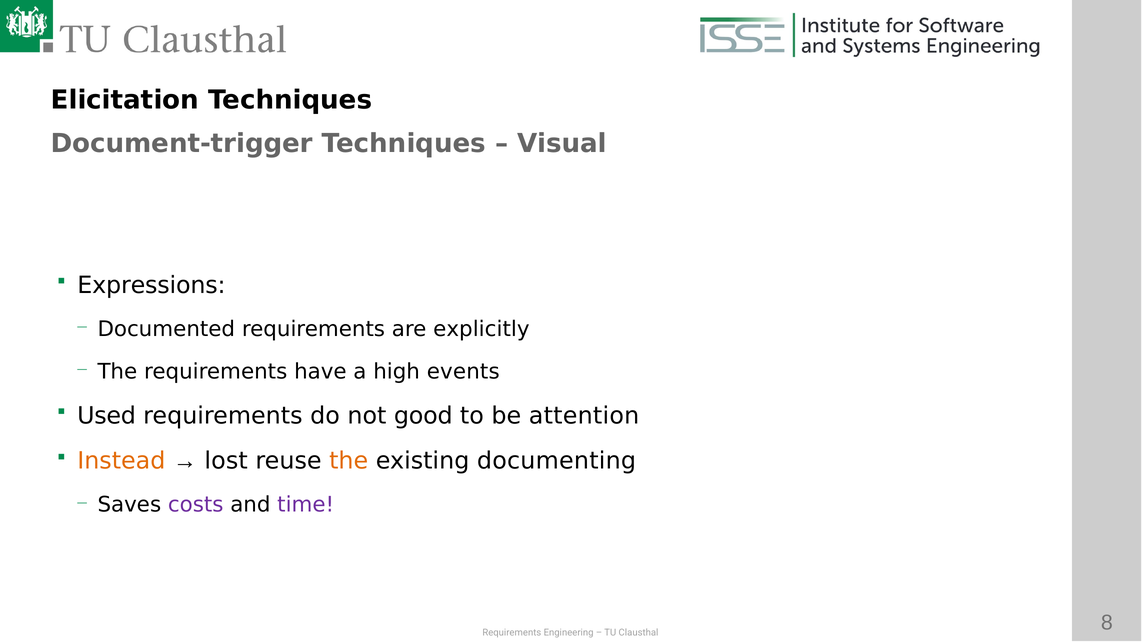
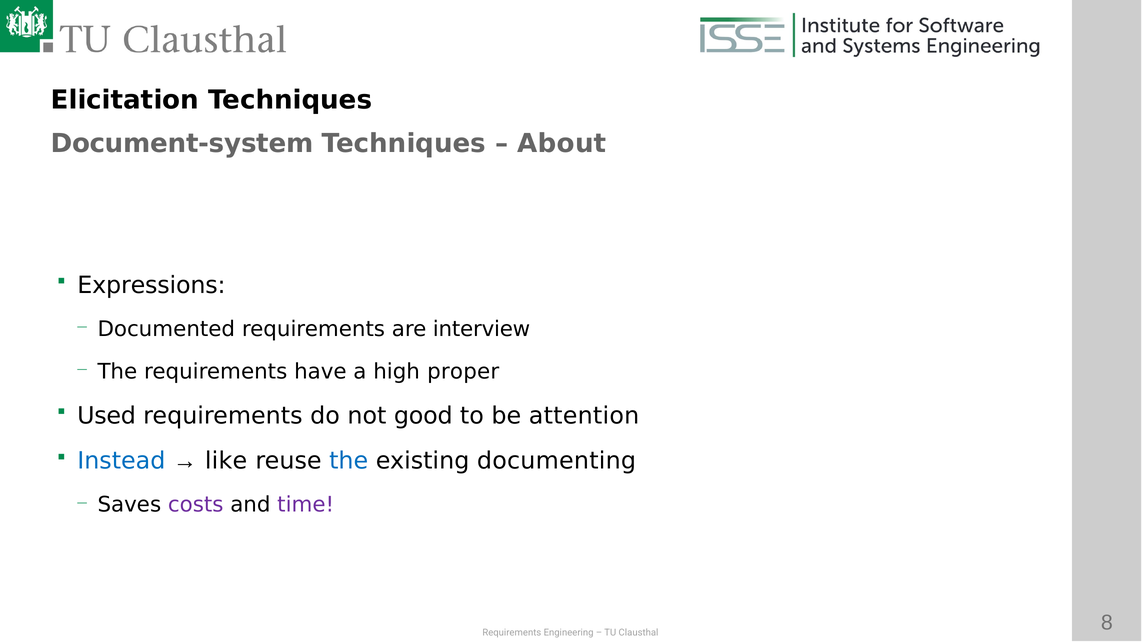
Document-trigger: Document-trigger -> Document-system (182, 144)
Visual: Visual -> About (562, 144)
explicitly: explicitly -> interview (482, 329)
events: events -> proper (463, 372)
Instead colour: orange -> blue (121, 461)
lost: lost -> like (226, 461)
the colour: orange -> blue (349, 461)
